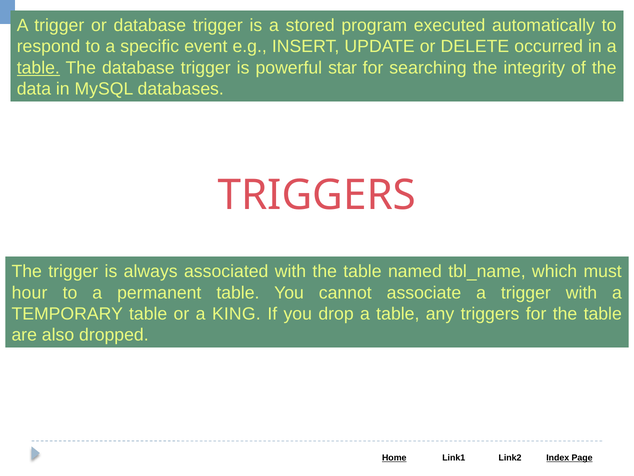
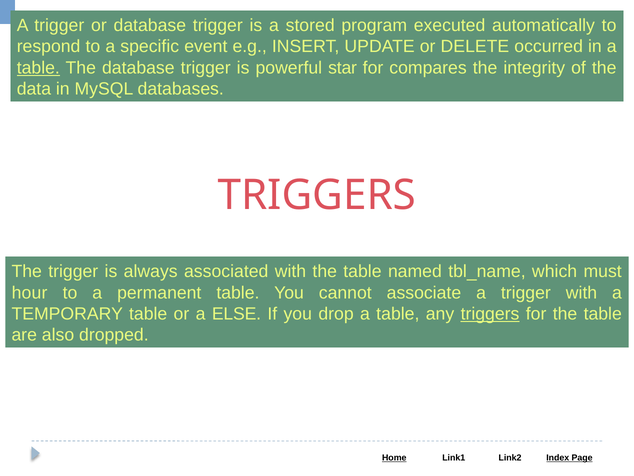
searching: searching -> compares (428, 68)
KING: KING -> ELSE (236, 314)
triggers underline: none -> present (490, 314)
